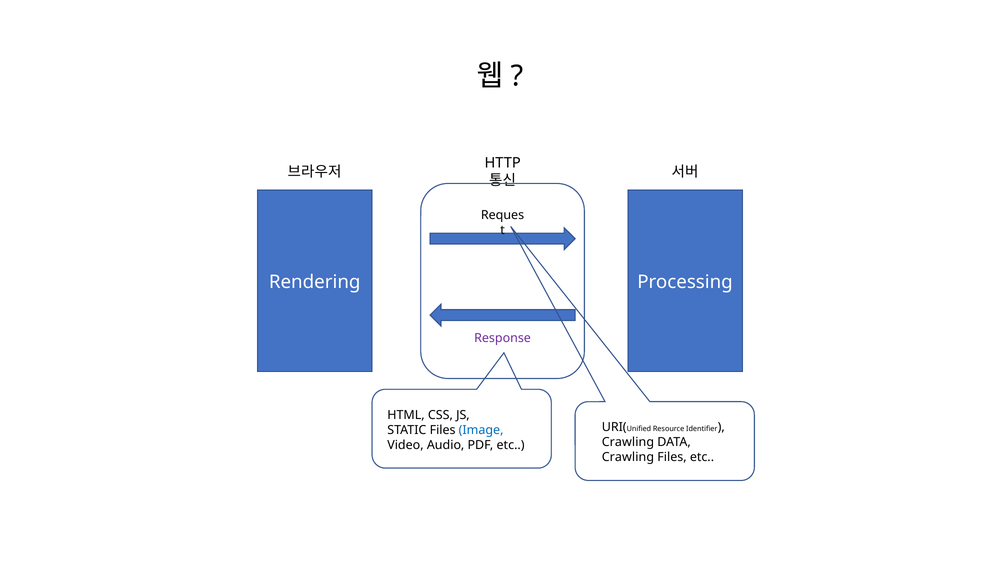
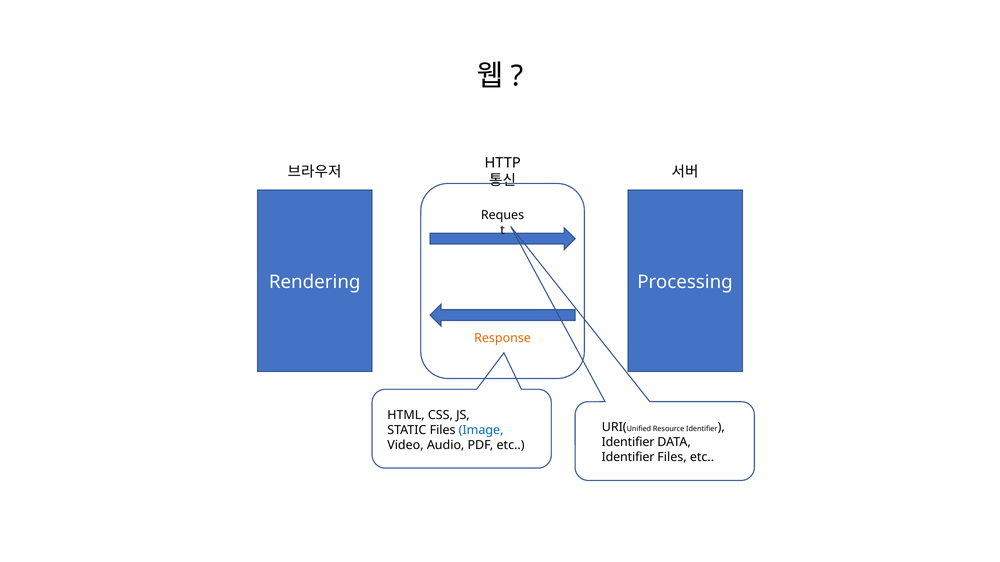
Response colour: purple -> orange (503, 338)
Crawling: Crawling -> Identifier (628, 443)
Crawling: Crawling -> Identifier (628, 458)
